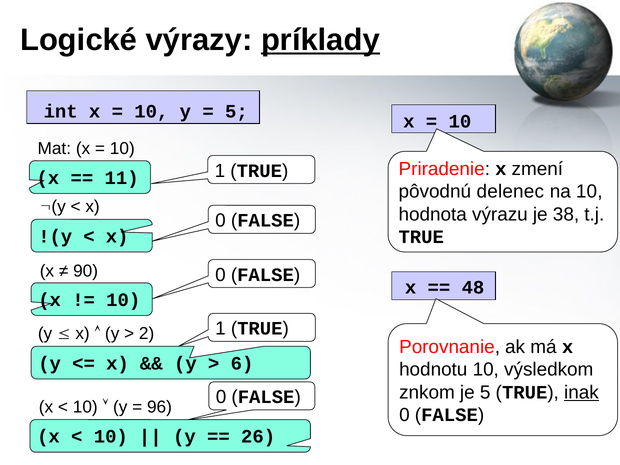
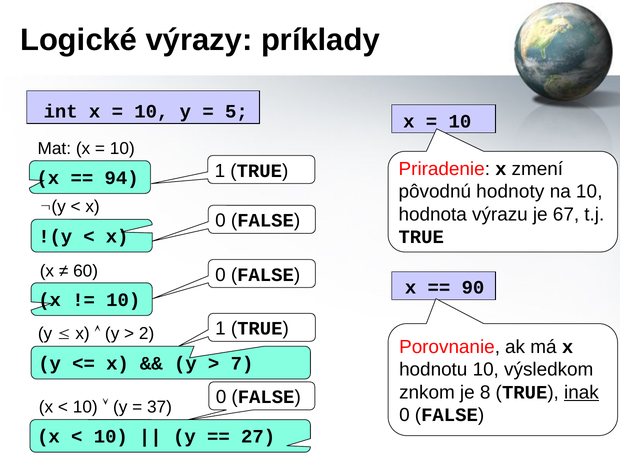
príklady underline: present -> none (320, 40)
11: 11 -> 94 (122, 178)
delenec: delenec -> hodnoty (510, 192)
38: 38 -> 67 (566, 214)
90: 90 -> 60 (86, 271)
48: 48 -> 90 (473, 288)
6: 6 -> 7 (242, 363)
je 5: 5 -> 8 (485, 392)
96: 96 -> 37 (159, 407)
26: 26 -> 27 (258, 437)
